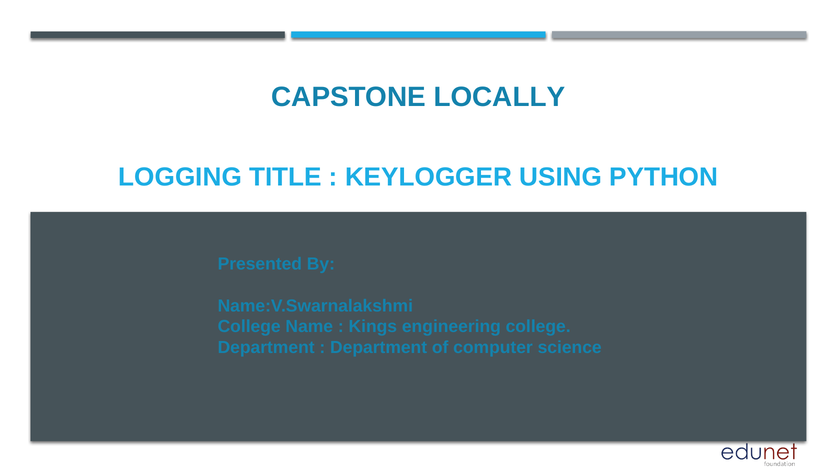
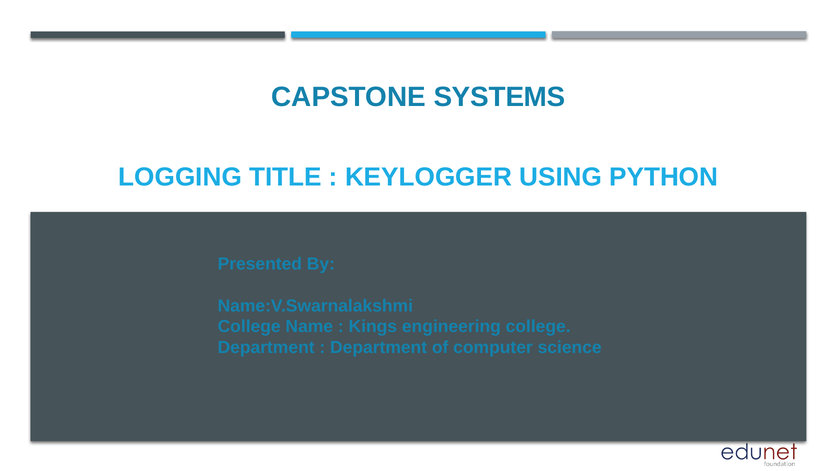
LOCALLY: LOCALLY -> SYSTEMS (500, 97)
